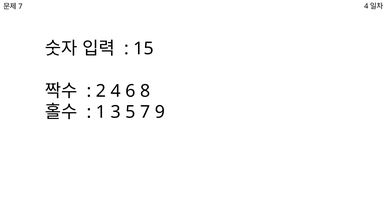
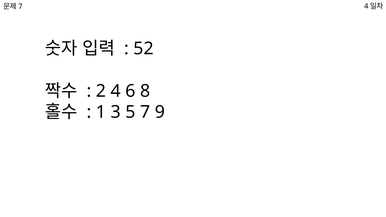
15: 15 -> 52 (144, 49)
